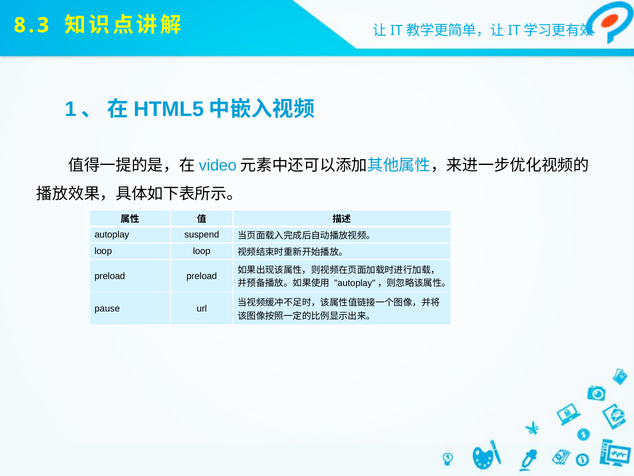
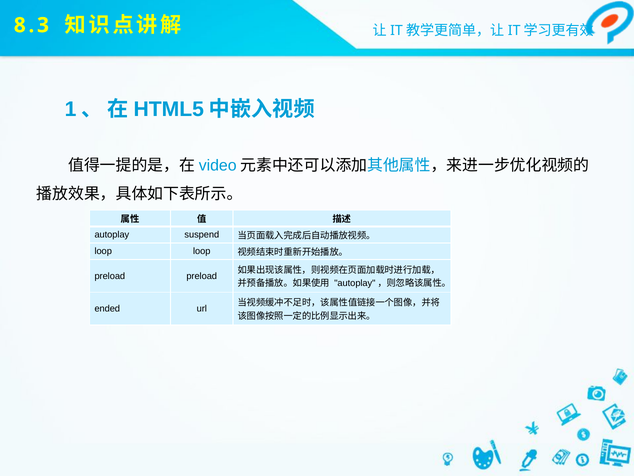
pause: pause -> ended (107, 308)
